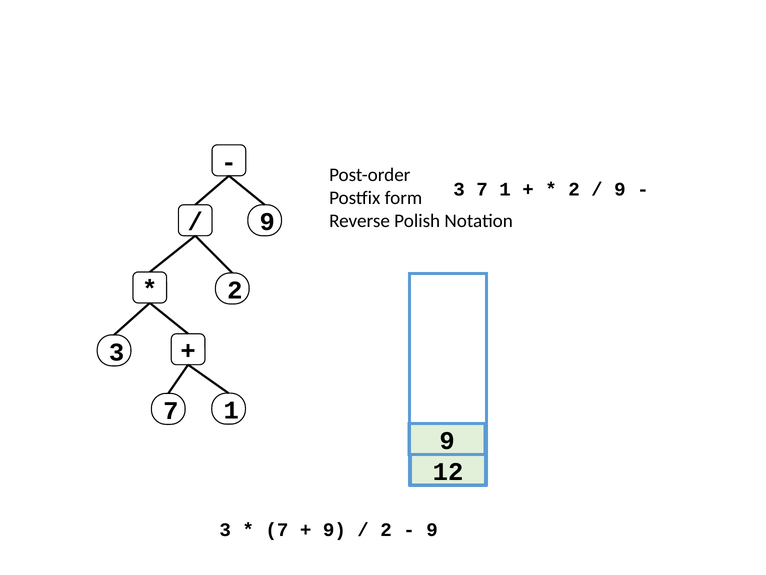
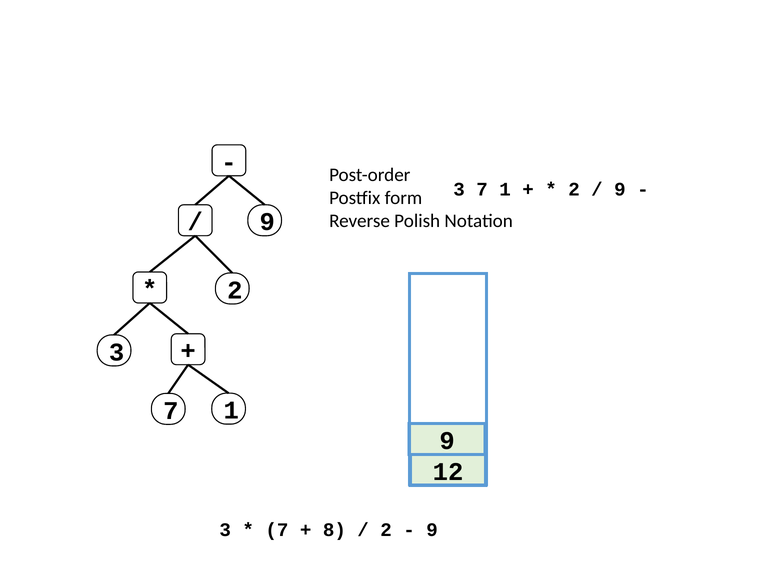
9: 9 -> 8 (334, 530)
